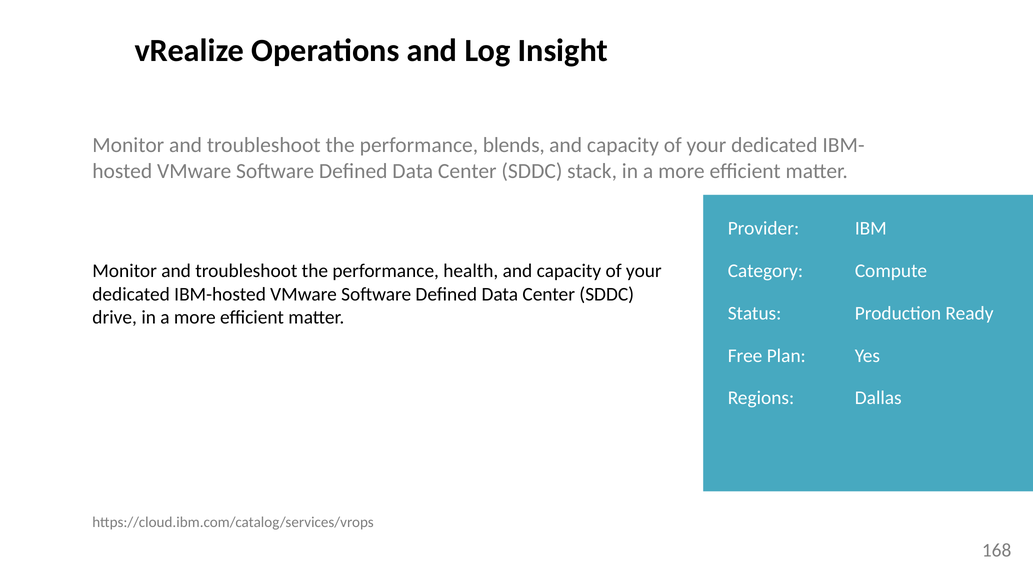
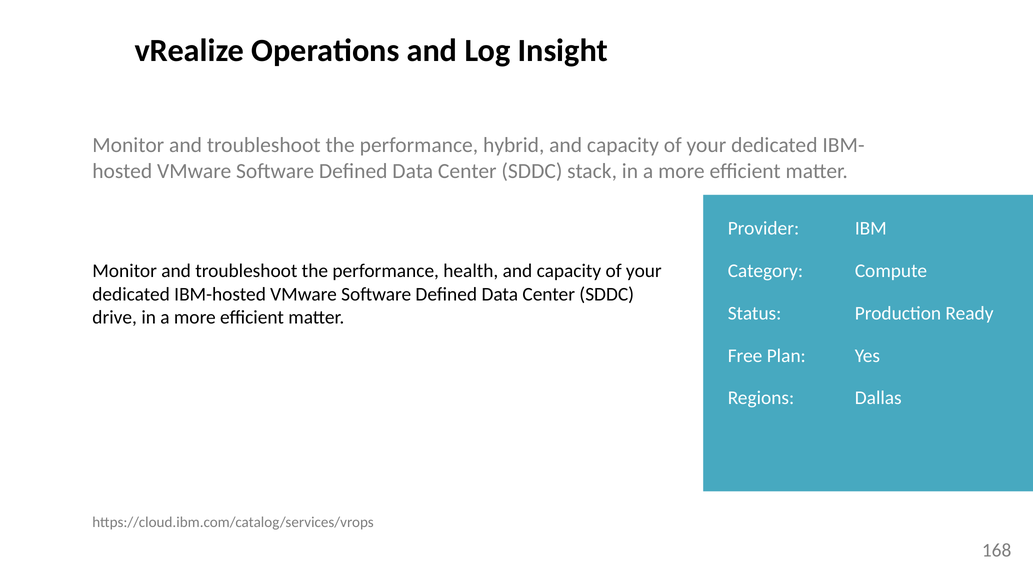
blends: blends -> hybrid (514, 145)
